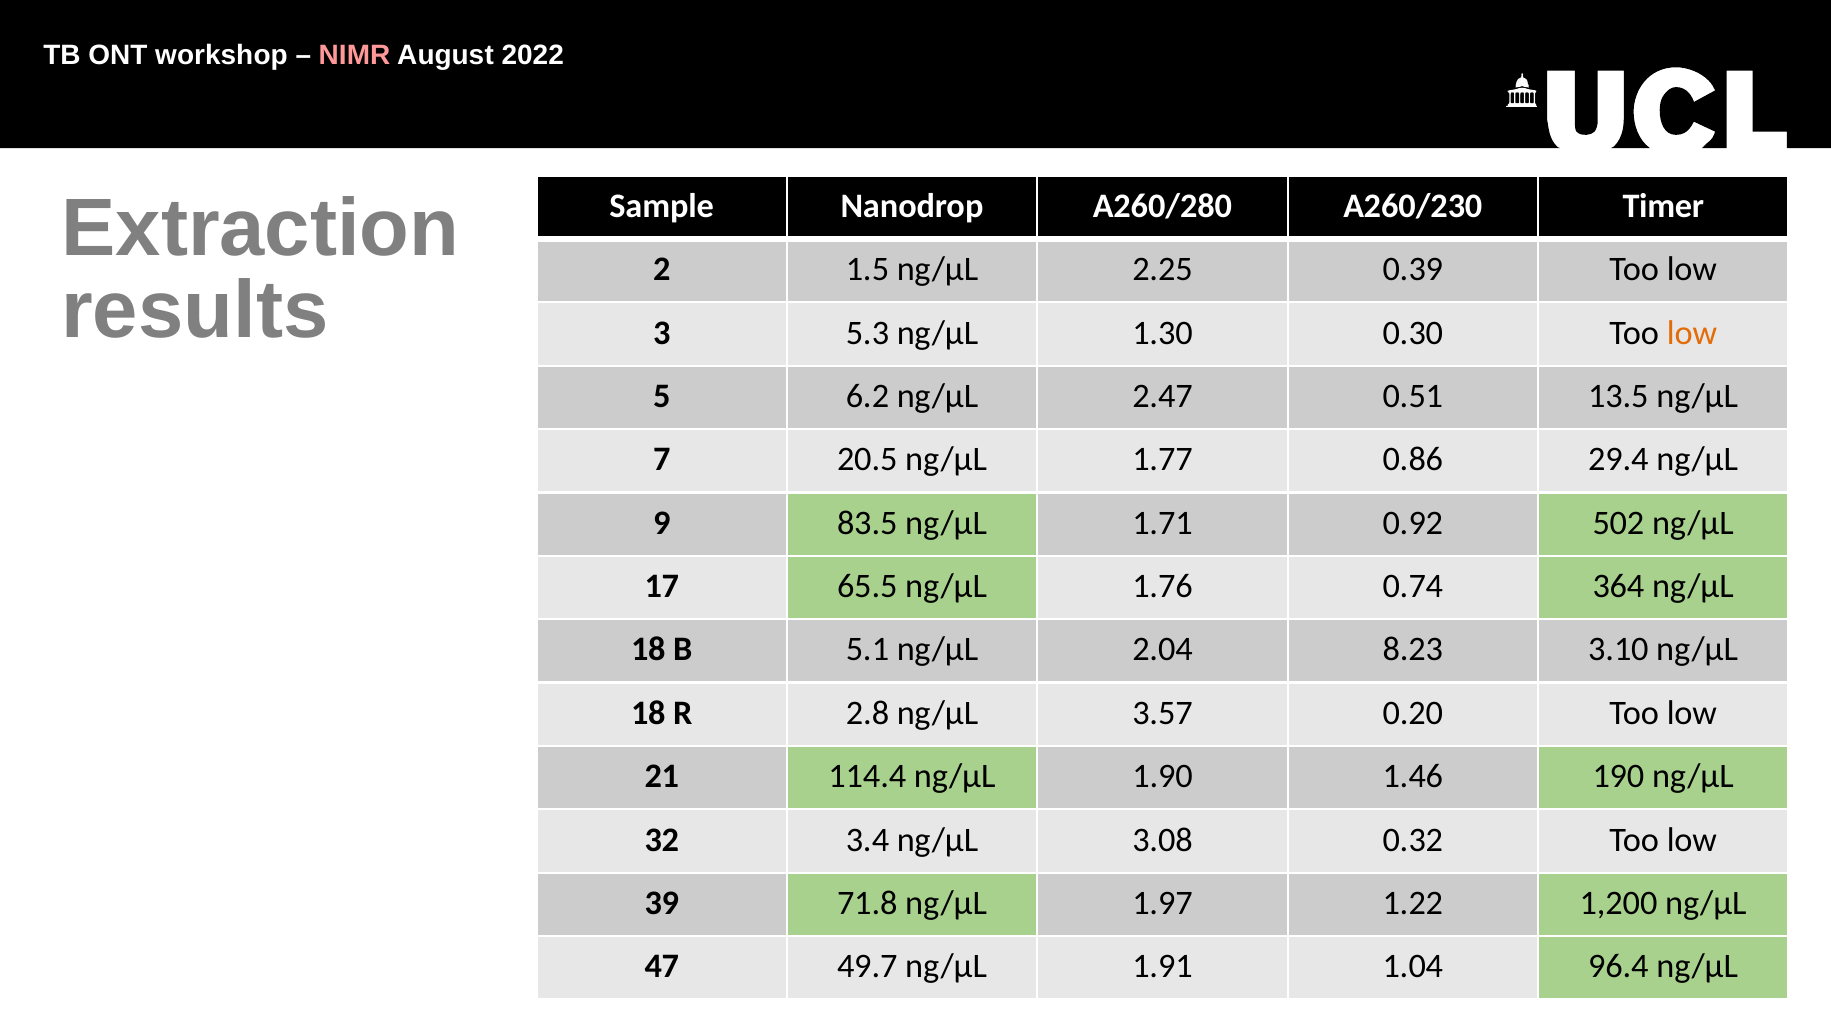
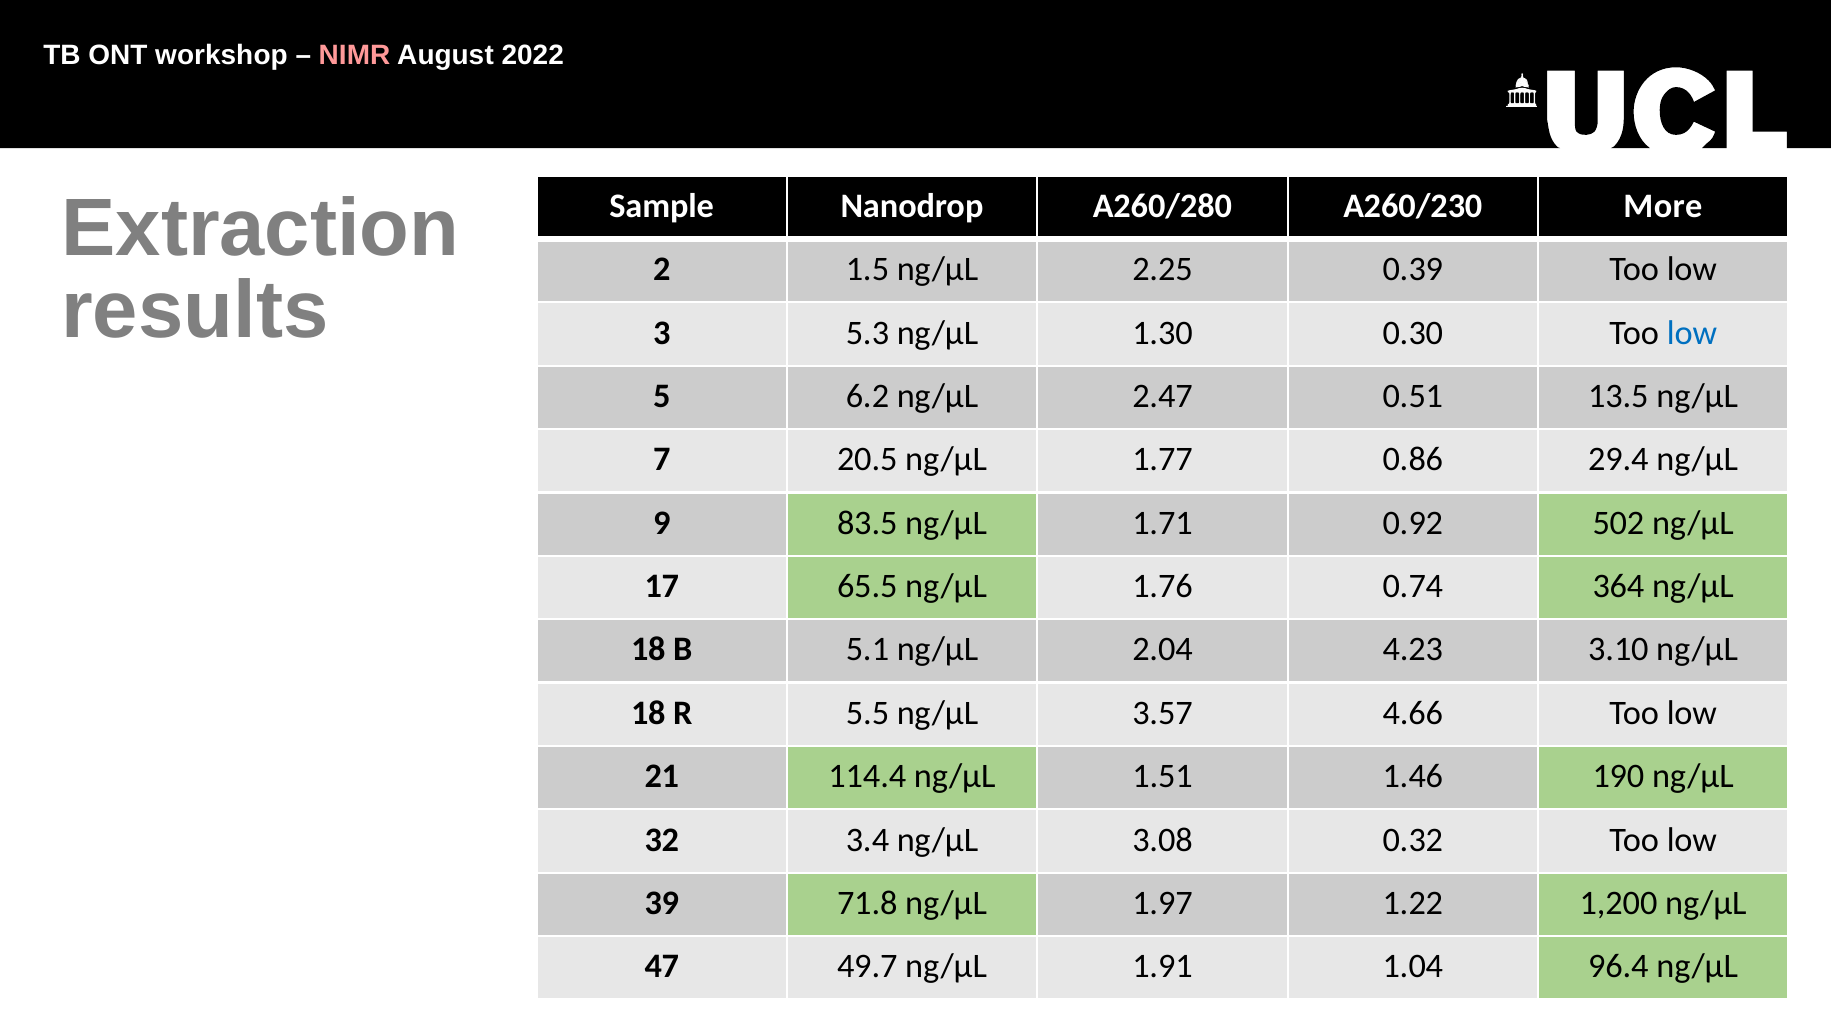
Timer: Timer -> More (1663, 206)
low colour: orange -> blue (1692, 333)
8.23: 8.23 -> 4.23 (1413, 650)
2.8: 2.8 -> 5.5 (868, 713)
0.20: 0.20 -> 4.66 (1413, 713)
1.90: 1.90 -> 1.51 (1162, 776)
